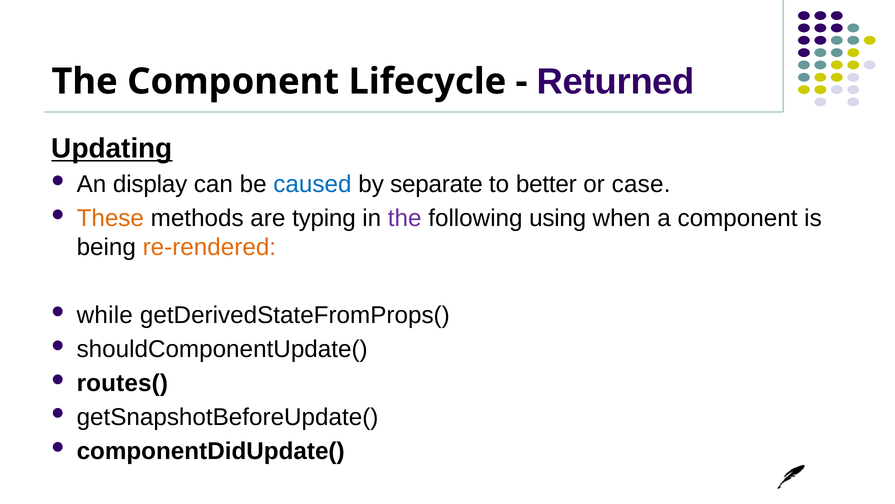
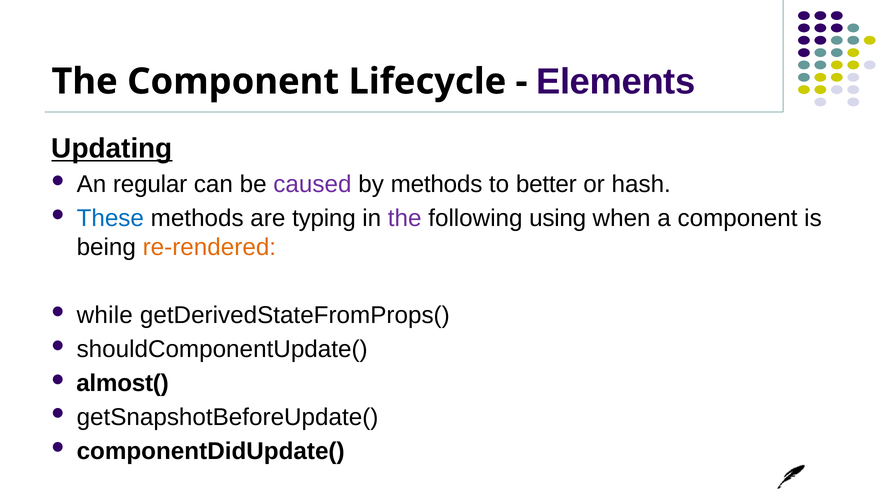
Returned: Returned -> Elements (616, 81)
display: display -> regular (150, 184)
caused colour: blue -> purple (312, 184)
by separate: separate -> methods (437, 184)
case: case -> hash (641, 184)
These colour: orange -> blue (110, 218)
routes(: routes( -> almost( (123, 383)
